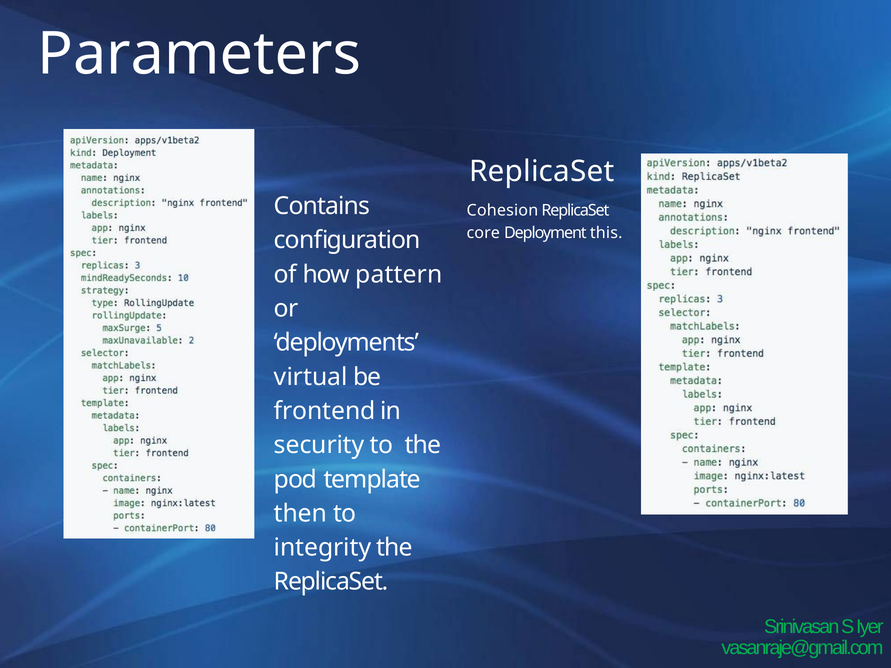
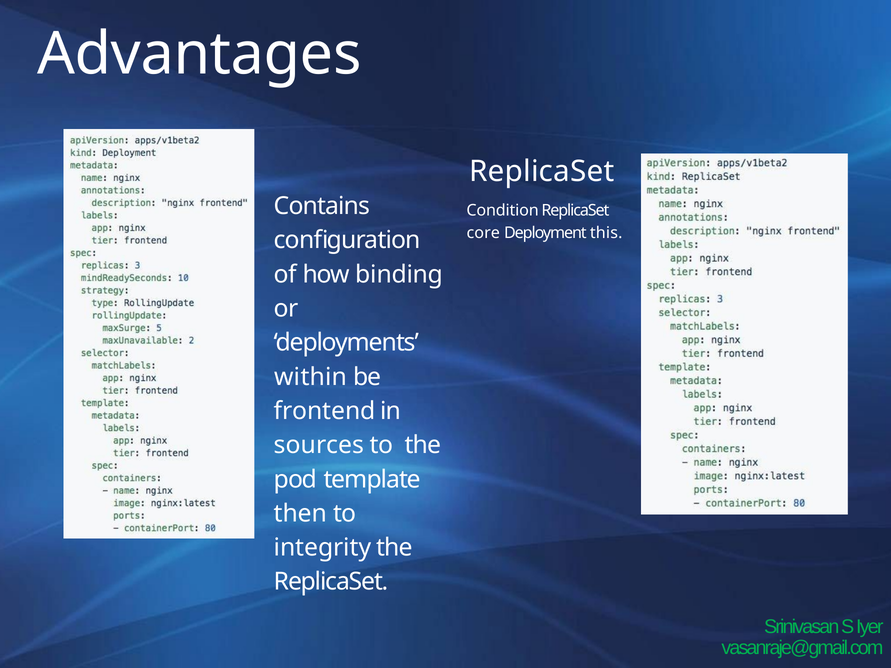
Parameters: Parameters -> Advantages (199, 54)
Cohesion: Cohesion -> Condition (503, 211)
pattern: pattern -> binding (399, 275)
virtual: virtual -> within (311, 377)
security: security -> sources (319, 445)
